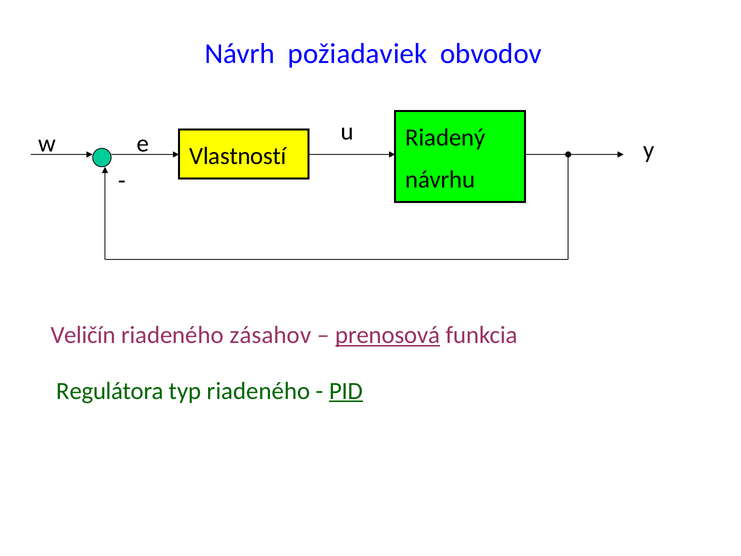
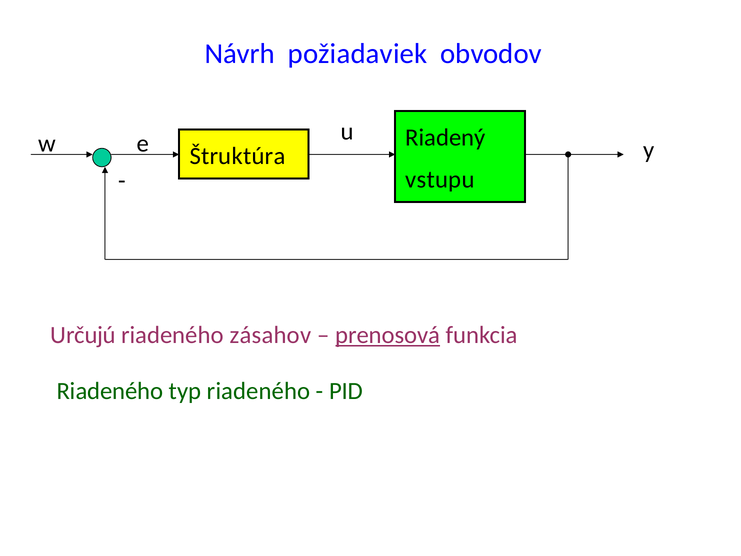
Vlastností: Vlastností -> Štruktúra (238, 156)
návrhu: návrhu -> vstupu (440, 179)
Veličín: Veličín -> Určujú (83, 335)
Regulátora: Regulátora -> Riadeného (110, 391)
PID underline: present -> none (346, 391)
